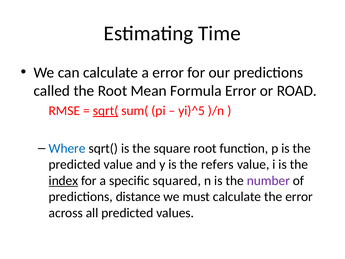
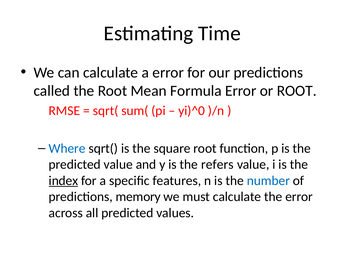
or ROAD: ROAD -> ROOT (297, 91)
sqrt( underline: present -> none (106, 111)
yi)^5: yi)^5 -> yi)^0 (192, 111)
squared: squared -> features (177, 180)
number colour: purple -> blue (268, 180)
distance: distance -> memory (138, 197)
